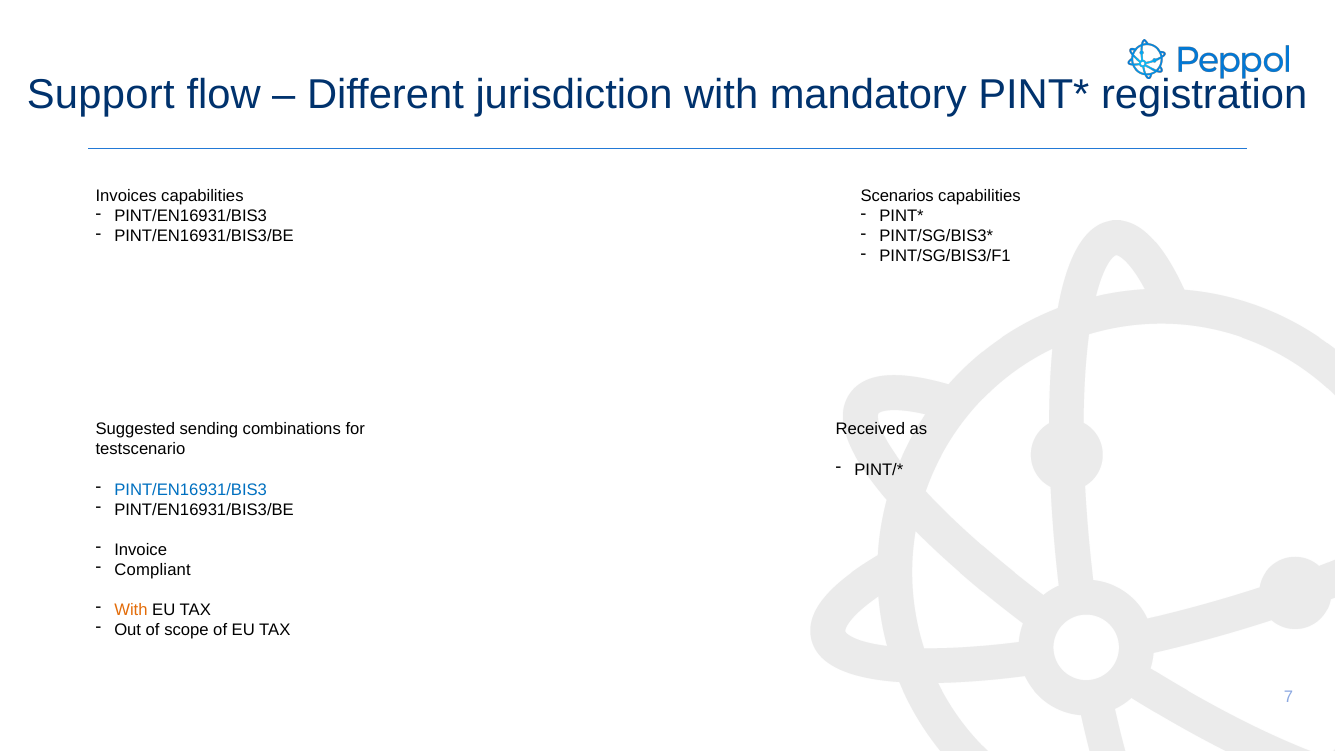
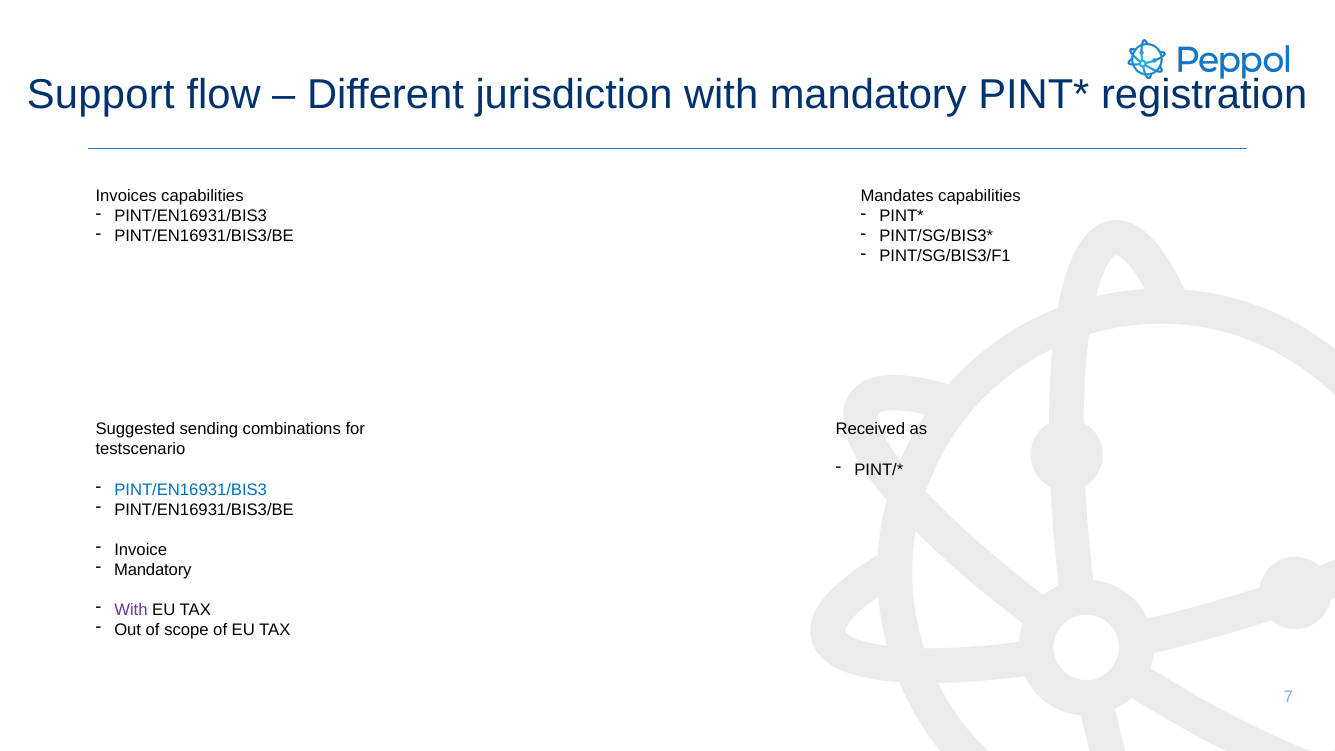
Scenarios: Scenarios -> Mandates (897, 196)
Compliant: Compliant -> Mandatory (153, 570)
With colour: orange -> purple (131, 610)
